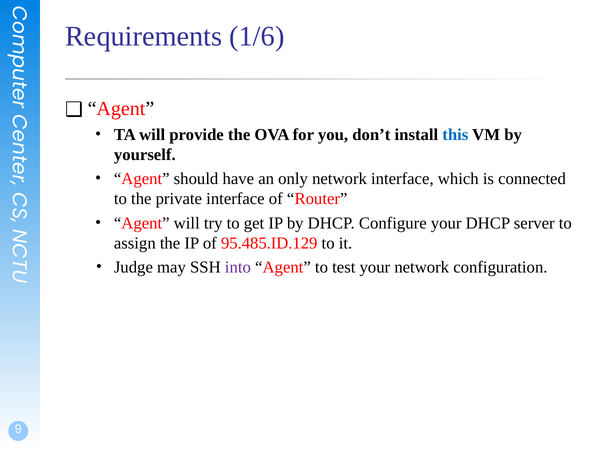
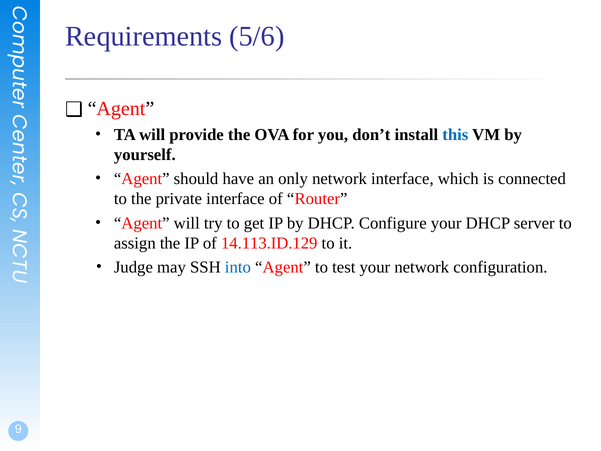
1/6: 1/6 -> 5/6 (257, 36)
95.485.ID.129: 95.485.ID.129 -> 14.113.ID.129 (269, 243)
into colour: purple -> blue (238, 267)
